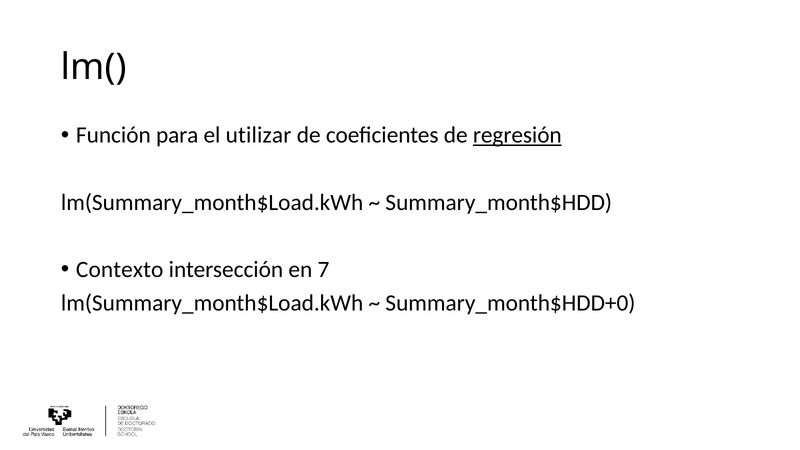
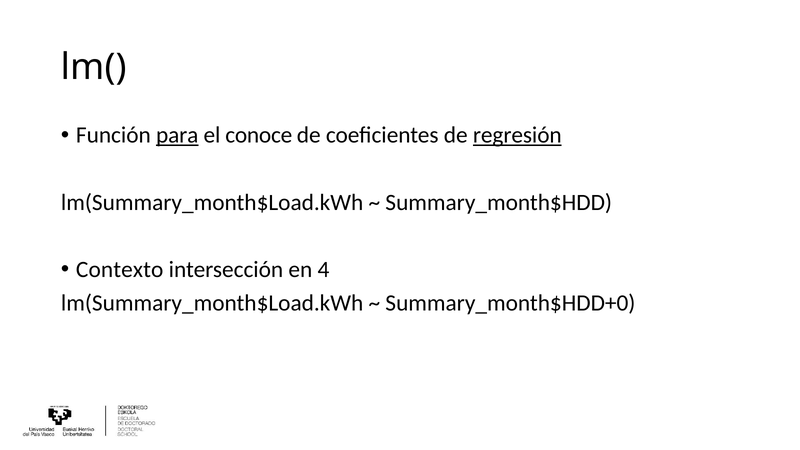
para underline: none -> present (177, 135)
utilizar: utilizar -> conoce (259, 135)
7: 7 -> 4 (323, 269)
